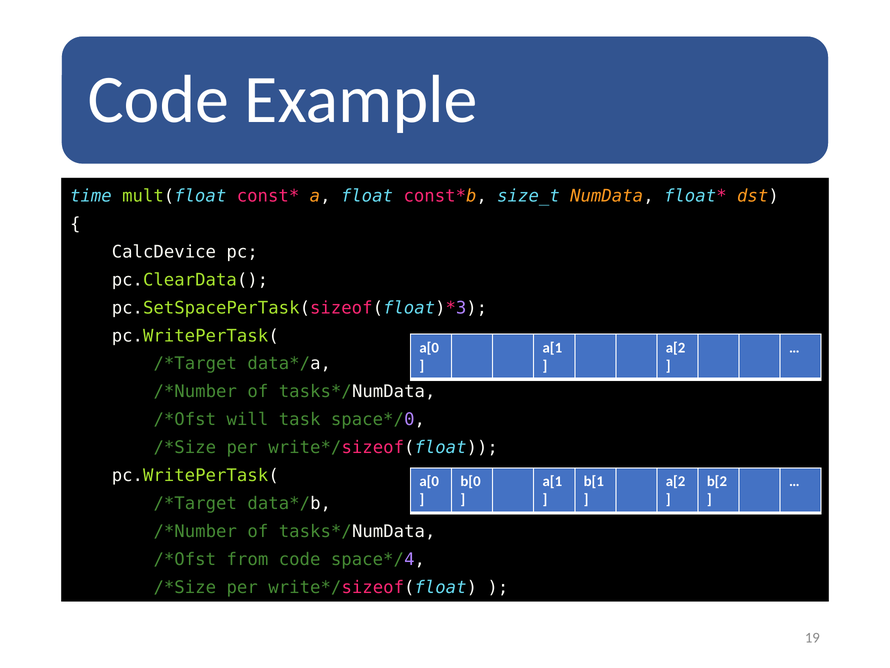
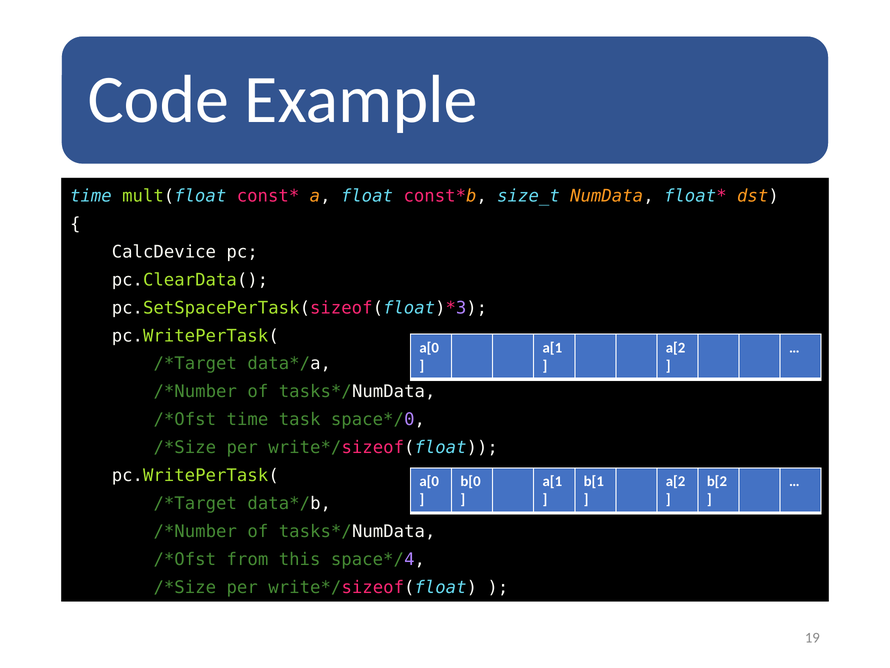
will: will -> time (247, 419)
from code: code -> this (300, 559)
